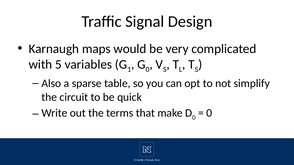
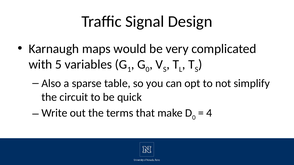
0: 0 -> 4 (209, 113)
